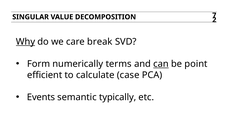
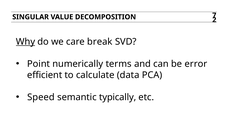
Form: Form -> Point (39, 64)
can underline: present -> none (161, 64)
point: point -> error (196, 64)
case: case -> data (128, 75)
Events: Events -> Speed (41, 97)
